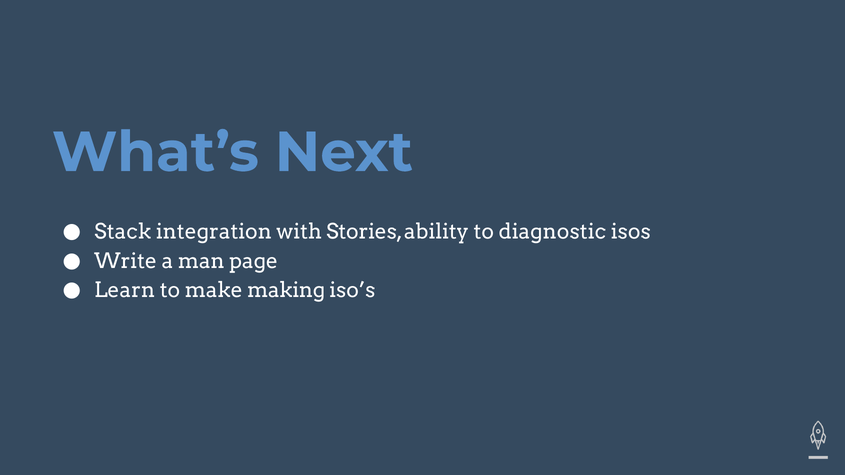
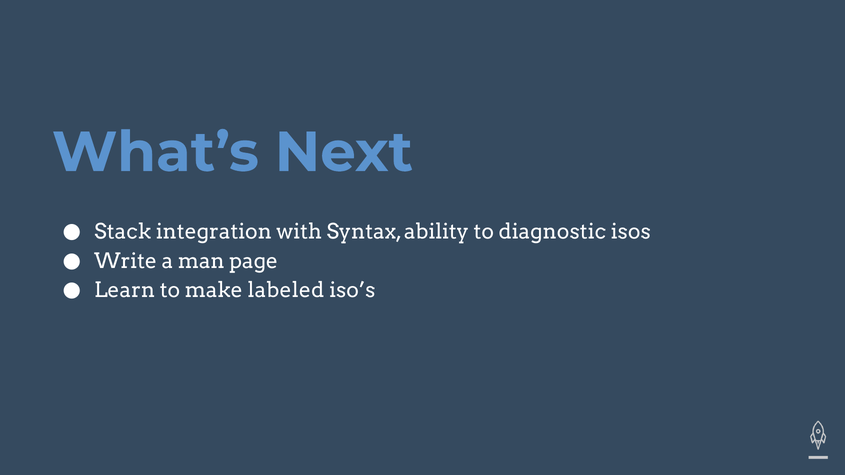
Stories: Stories -> Syntax (364, 232)
making: making -> labeled (286, 290)
